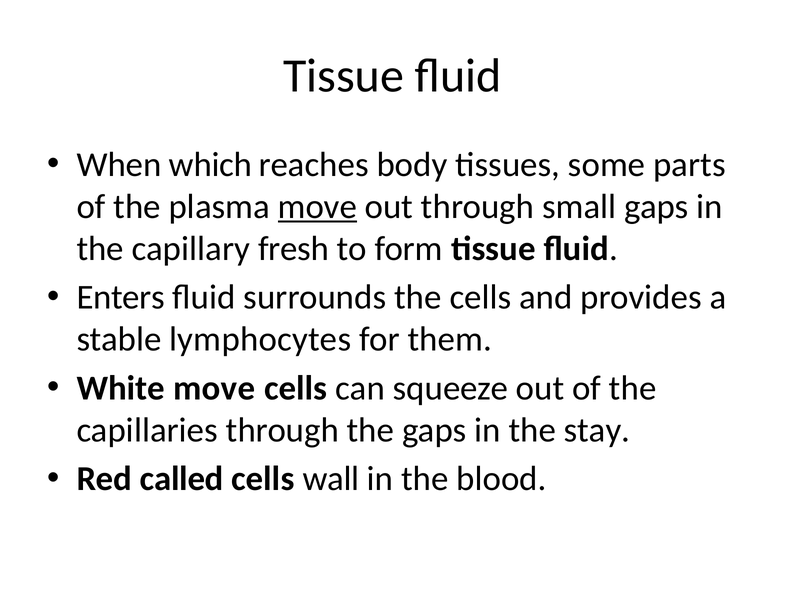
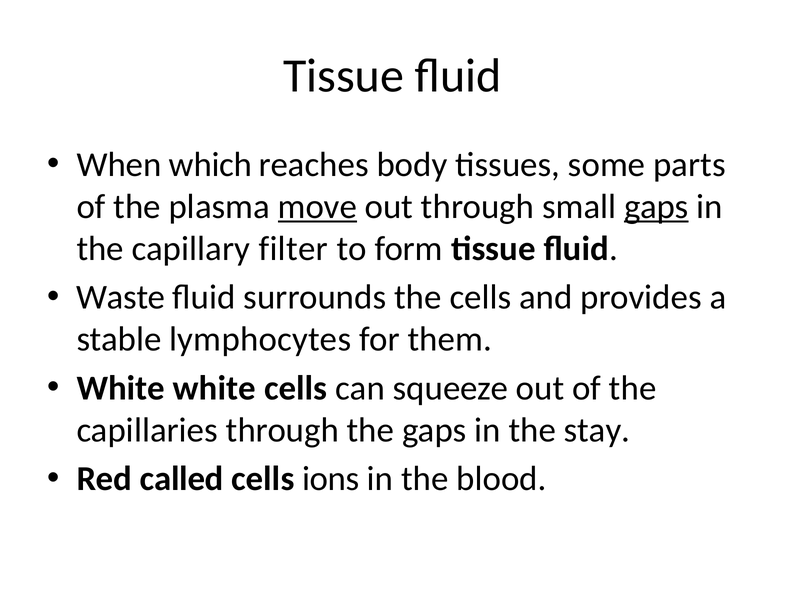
gaps underline: none -> present (656, 207)
fresh: fresh -> filter (293, 248)
Enters: Enters -> Waste (121, 297)
White move: move -> white (214, 388)
wall: wall -> ions (331, 479)
